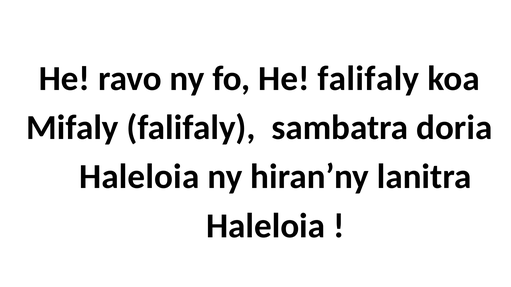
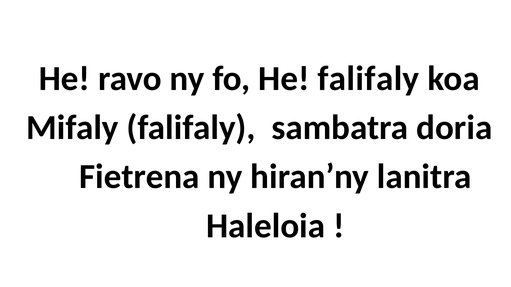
Haleloia: Haleloia -> Fietrena (139, 177)
